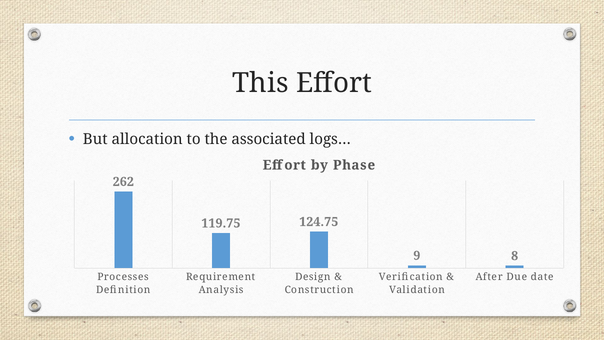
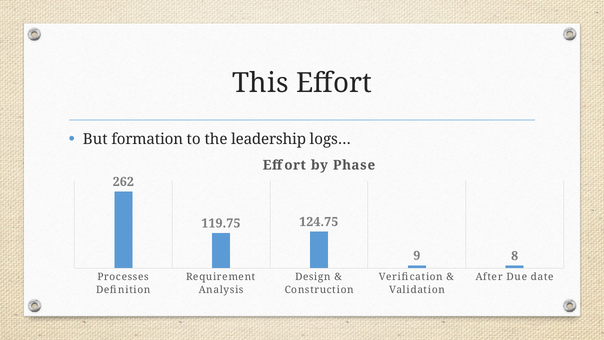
allocation: allocation -> formation (147, 139)
associated: associated -> leadership (269, 139)
